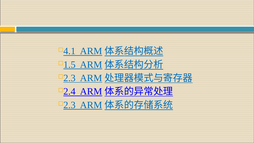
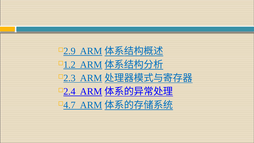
4.1: 4.1 -> 2.9 (69, 51)
1.5: 1.5 -> 1.2 (69, 65)
2.3: 2.3 -> 4.7 (69, 105)
